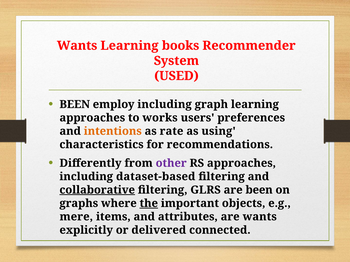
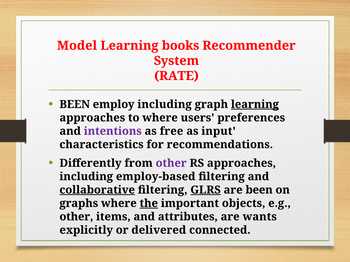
Wants: Wants -> Model (77, 46)
USED: USED -> RATE (176, 76)
learning underline: none -> present (255, 105)
to works: works -> where (160, 118)
intentions colour: orange -> purple (113, 131)
rate: rate -> free (171, 131)
using: using -> input (219, 131)
dataset-based: dataset-based -> employ-based (156, 177)
GLRS underline: none -> present (206, 190)
mere: mere -> other (76, 217)
